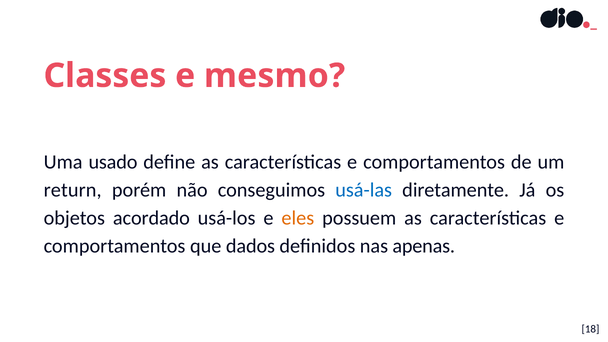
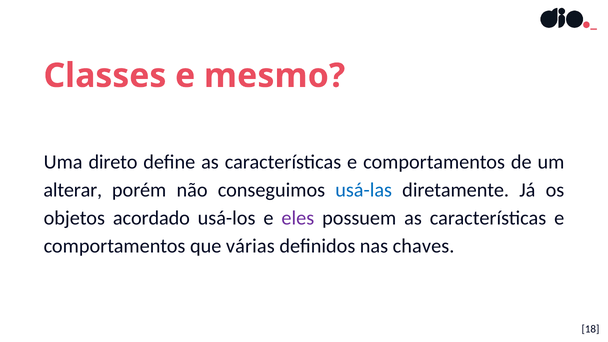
usado: usado -> direto (113, 162)
return: return -> alterar (73, 190)
eles colour: orange -> purple (298, 218)
dados: dados -> várias (250, 246)
apenas: apenas -> chaves (424, 246)
